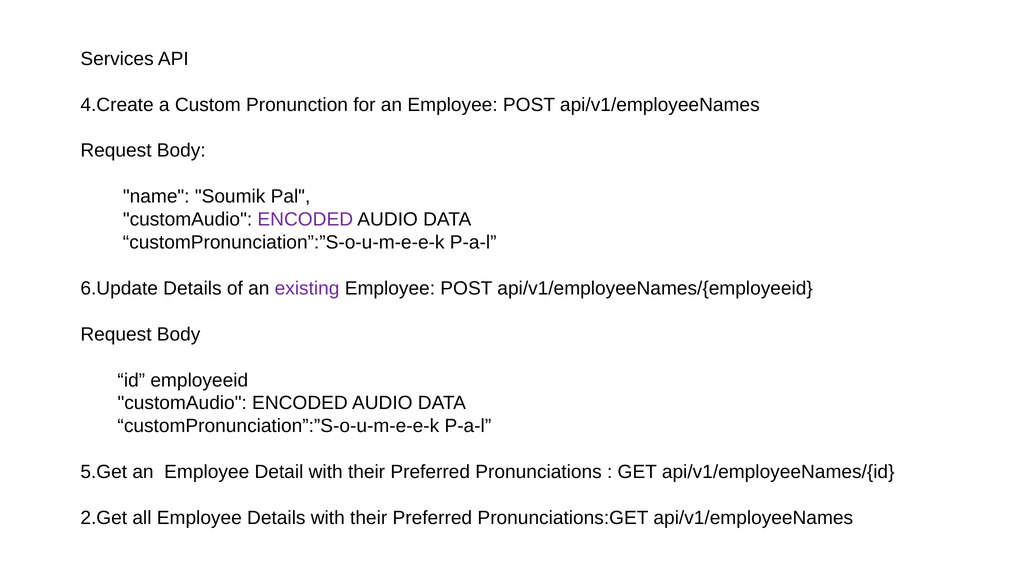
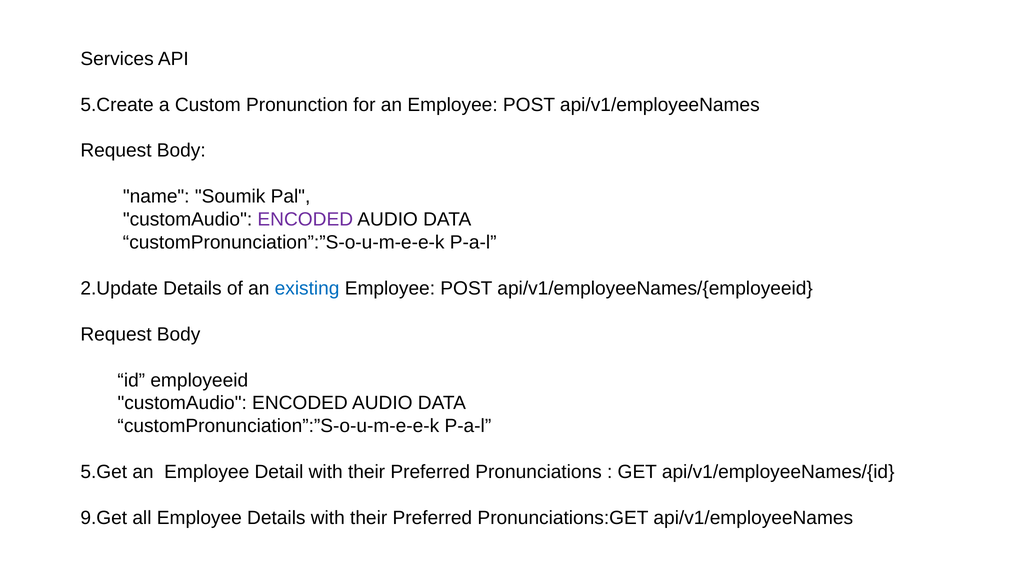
4.Create: 4.Create -> 5.Create (117, 105)
6.Update: 6.Update -> 2.Update (119, 288)
existing colour: purple -> blue (307, 288)
2.Get: 2.Get -> 9.Get (104, 518)
